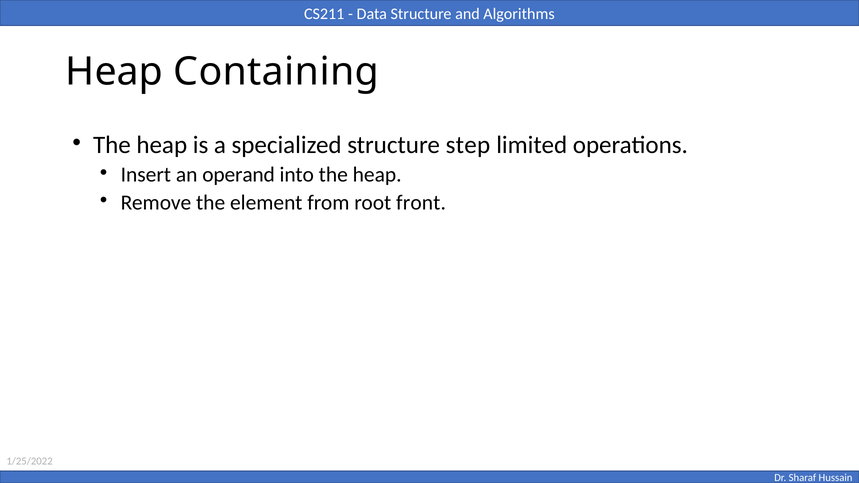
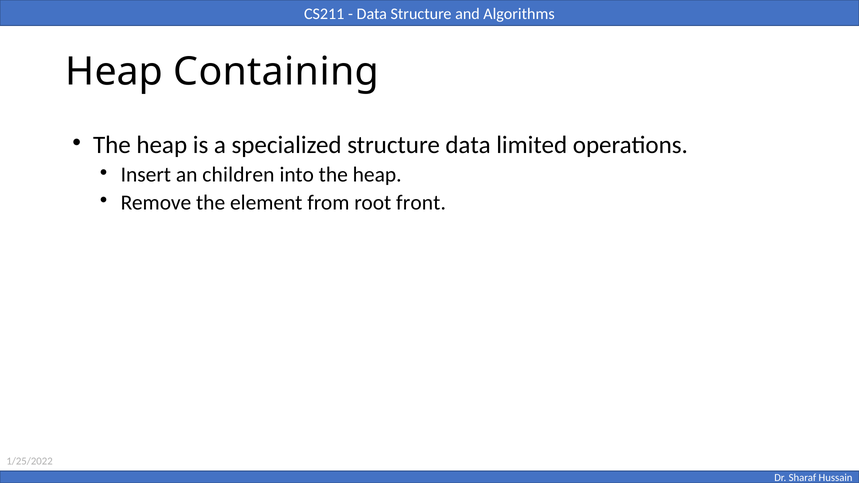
structure step: step -> data (468, 145)
operand: operand -> children (238, 175)
